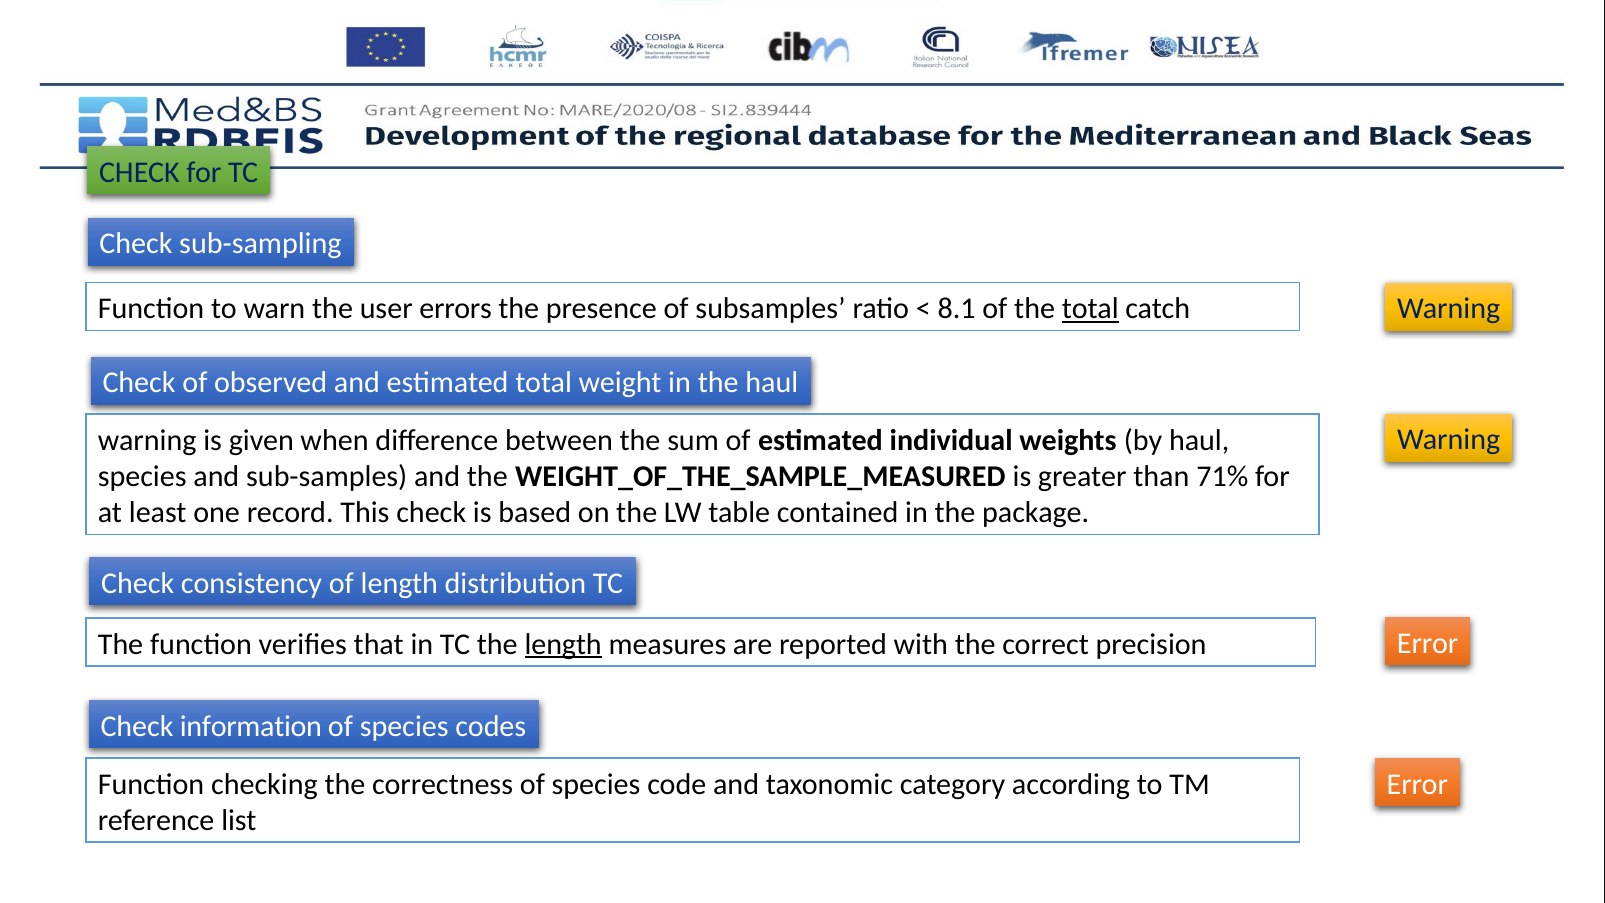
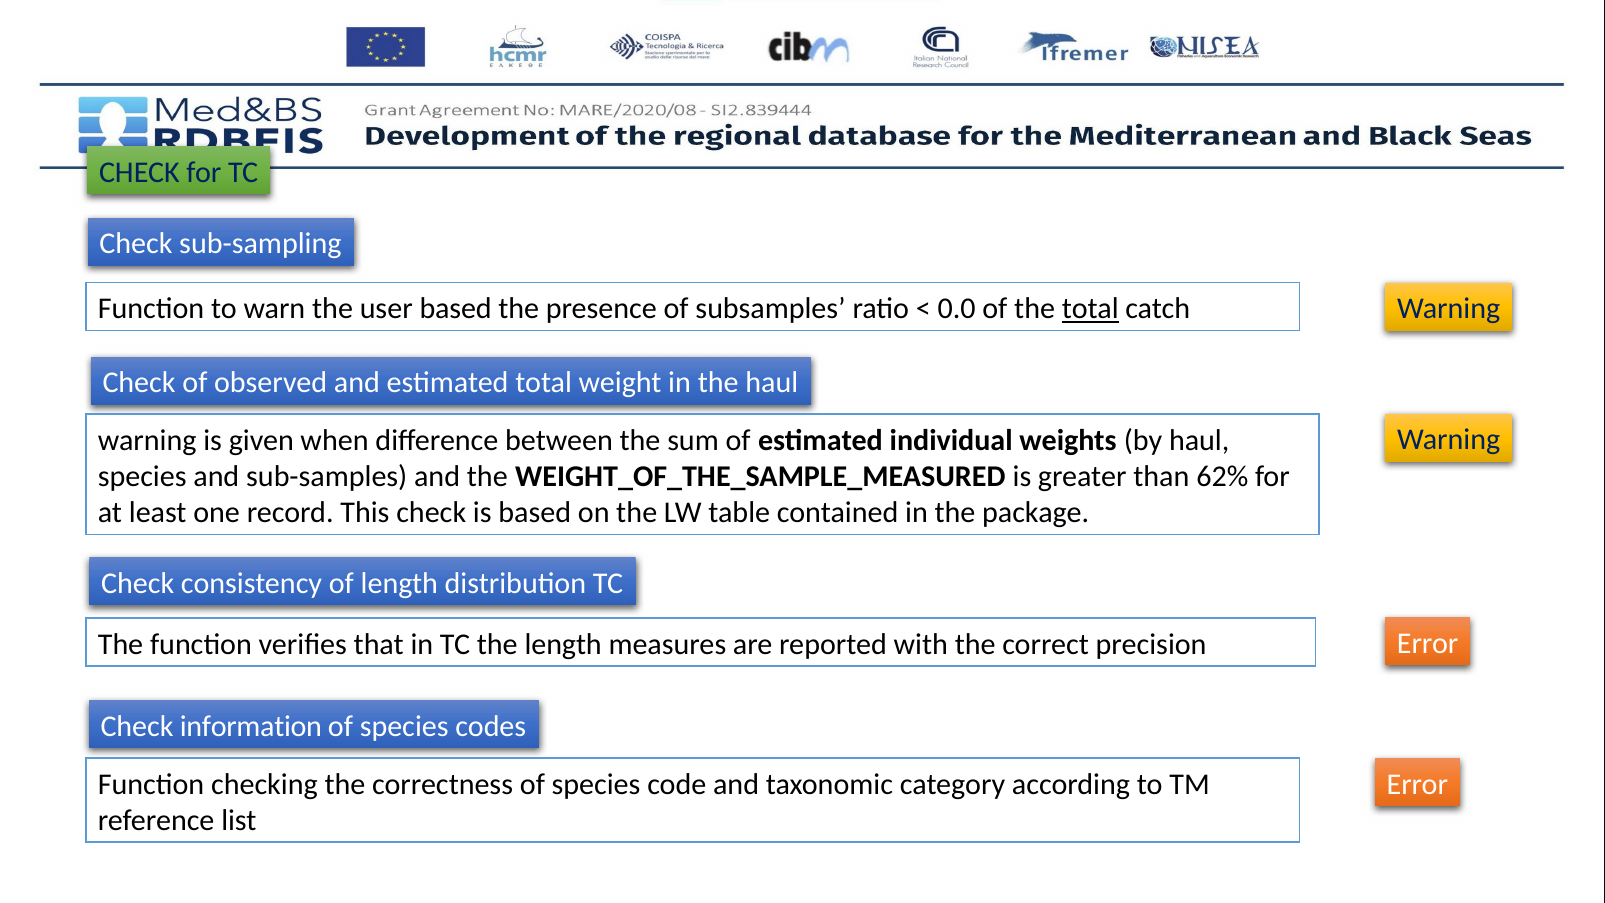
user errors: errors -> based (456, 309)
8.1: 8.1 -> 0.0 (957, 309)
71%: 71% -> 62% (1222, 476)
length underline: present -> none (563, 644)
